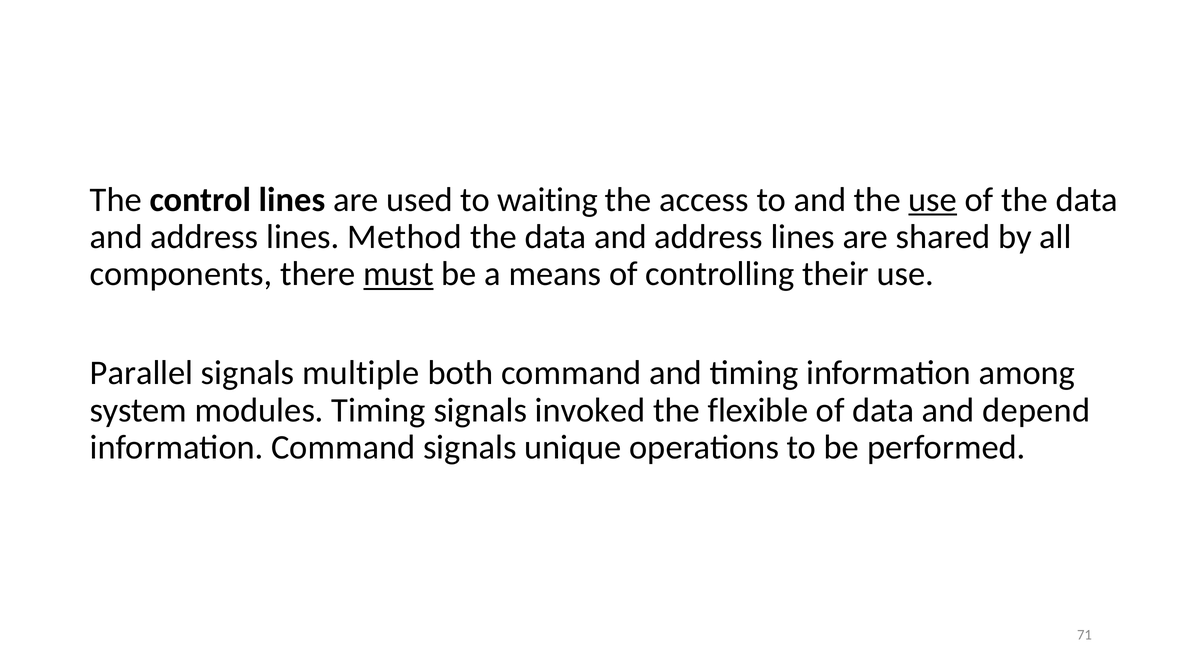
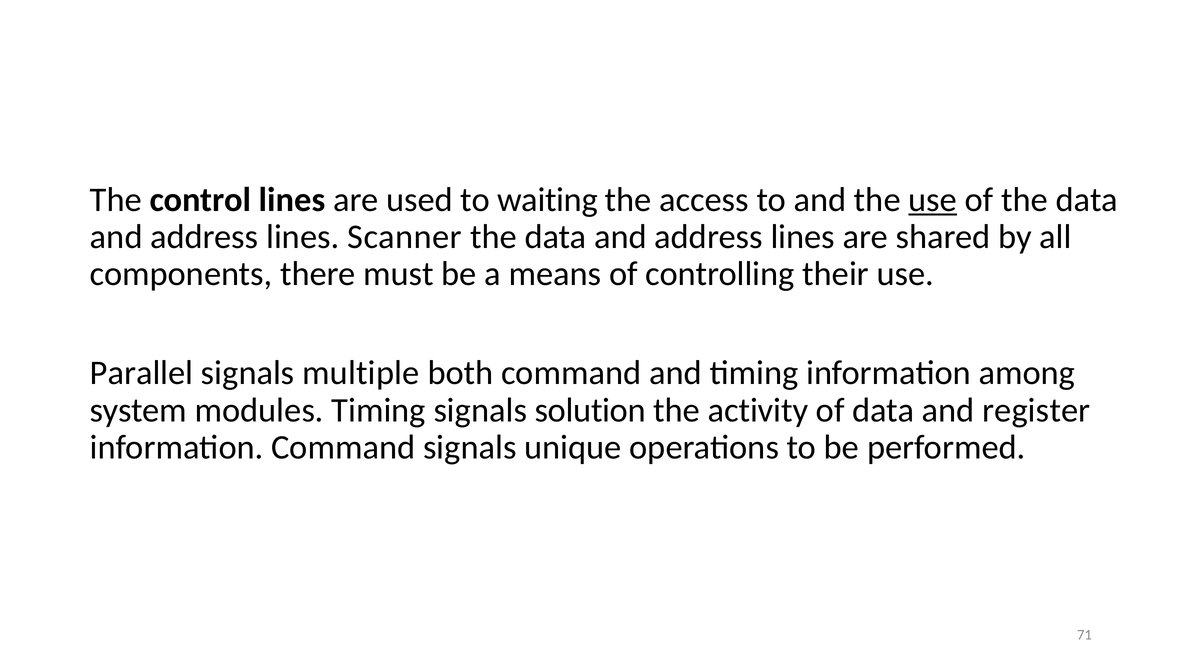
Method: Method -> Scanner (405, 237)
must underline: present -> none (399, 274)
invoked: invoked -> solution (590, 410)
flexible: flexible -> activity (758, 410)
depend: depend -> register (1036, 410)
